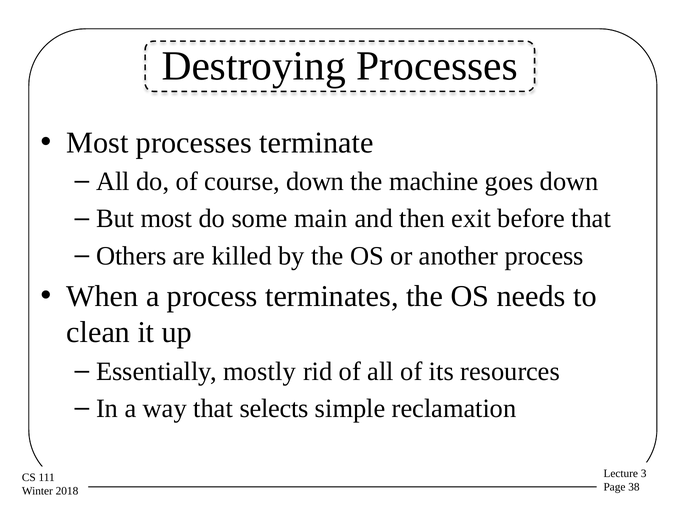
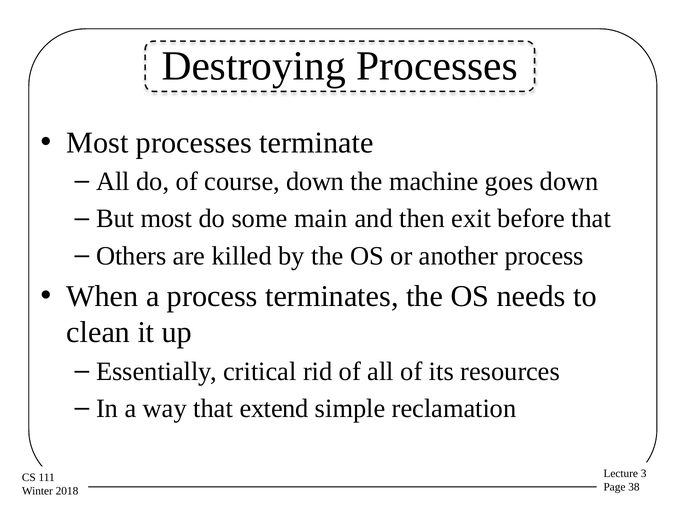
mostly: mostly -> critical (260, 371)
selects: selects -> extend (274, 409)
